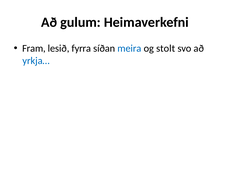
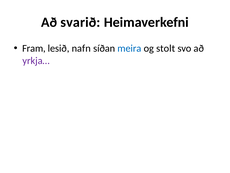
gulum: gulum -> svarið (80, 22)
fyrra: fyrra -> nafn (81, 48)
yrkja… colour: blue -> purple (36, 61)
